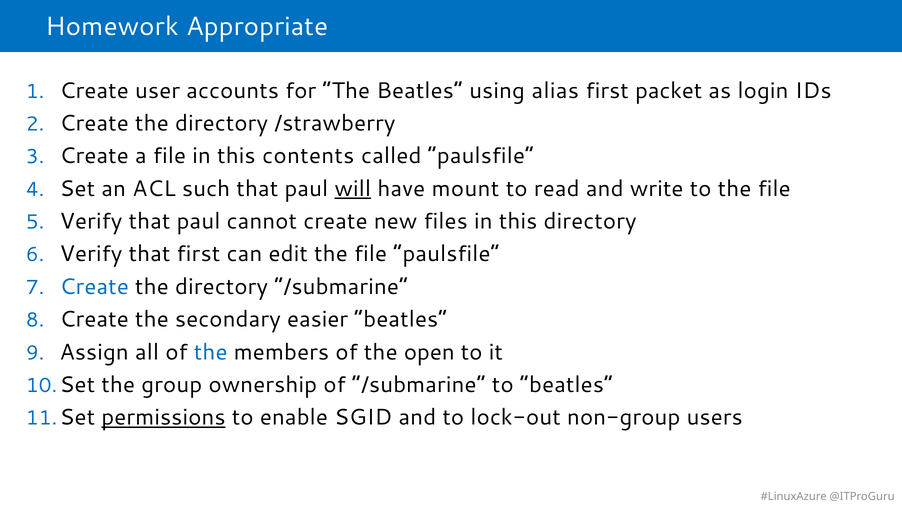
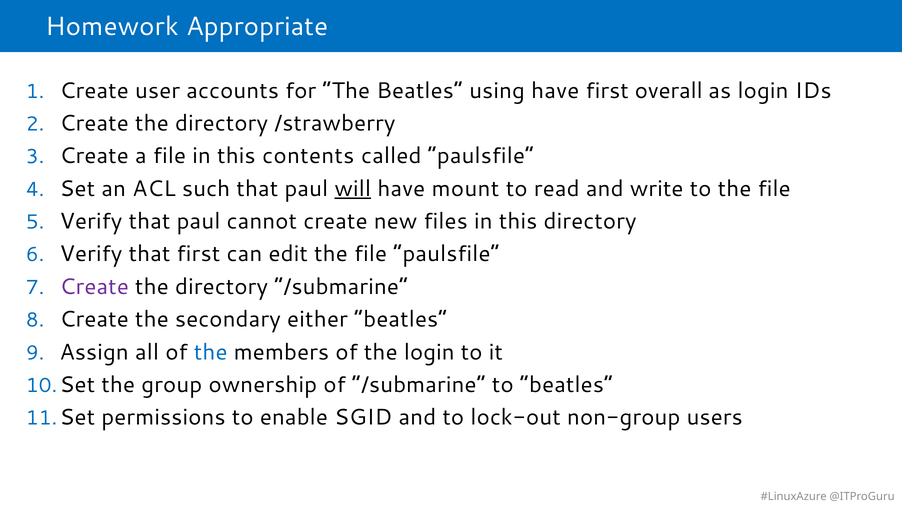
using alias: alias -> have (555, 91)
packet: packet -> overall (669, 91)
Create colour: blue -> purple (94, 287)
easier: easier -> either (317, 320)
the open: open -> login (429, 352)
permissions underline: present -> none (163, 418)
